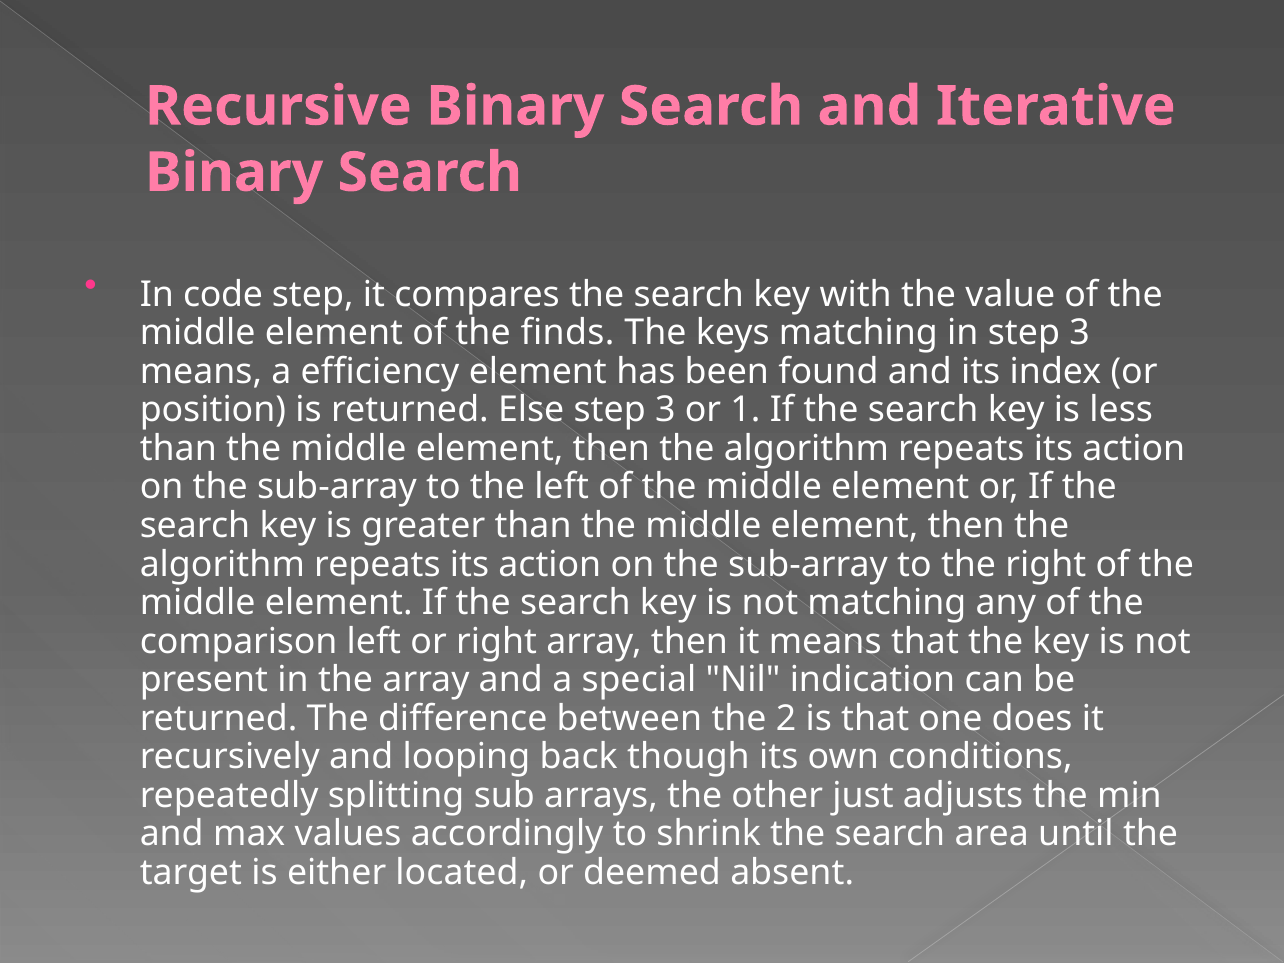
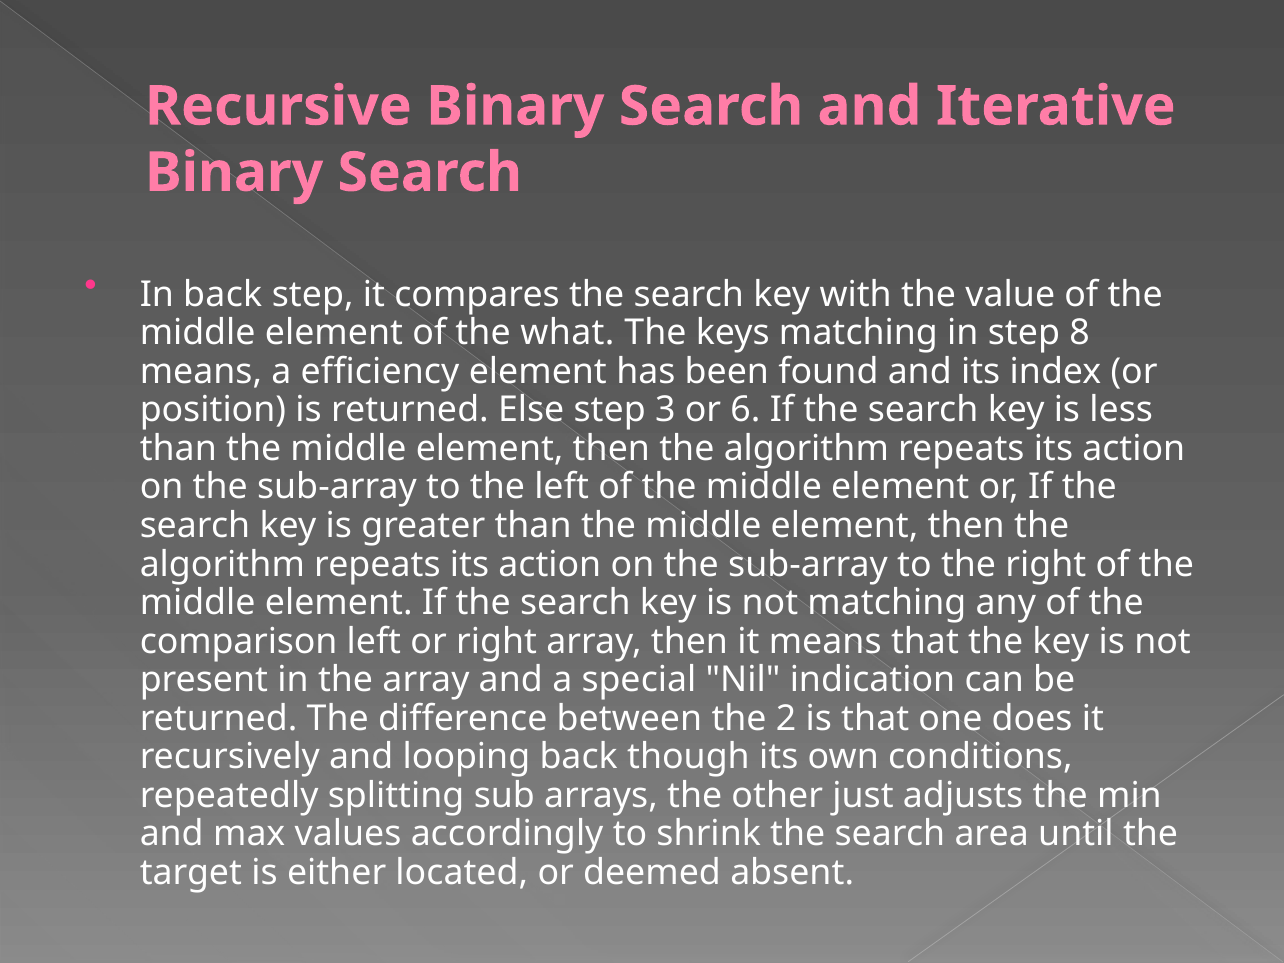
In code: code -> back (223, 295)
finds: finds -> what (567, 333)
in step 3: 3 -> 8 (1080, 333)
1: 1 -> 6 (745, 410)
